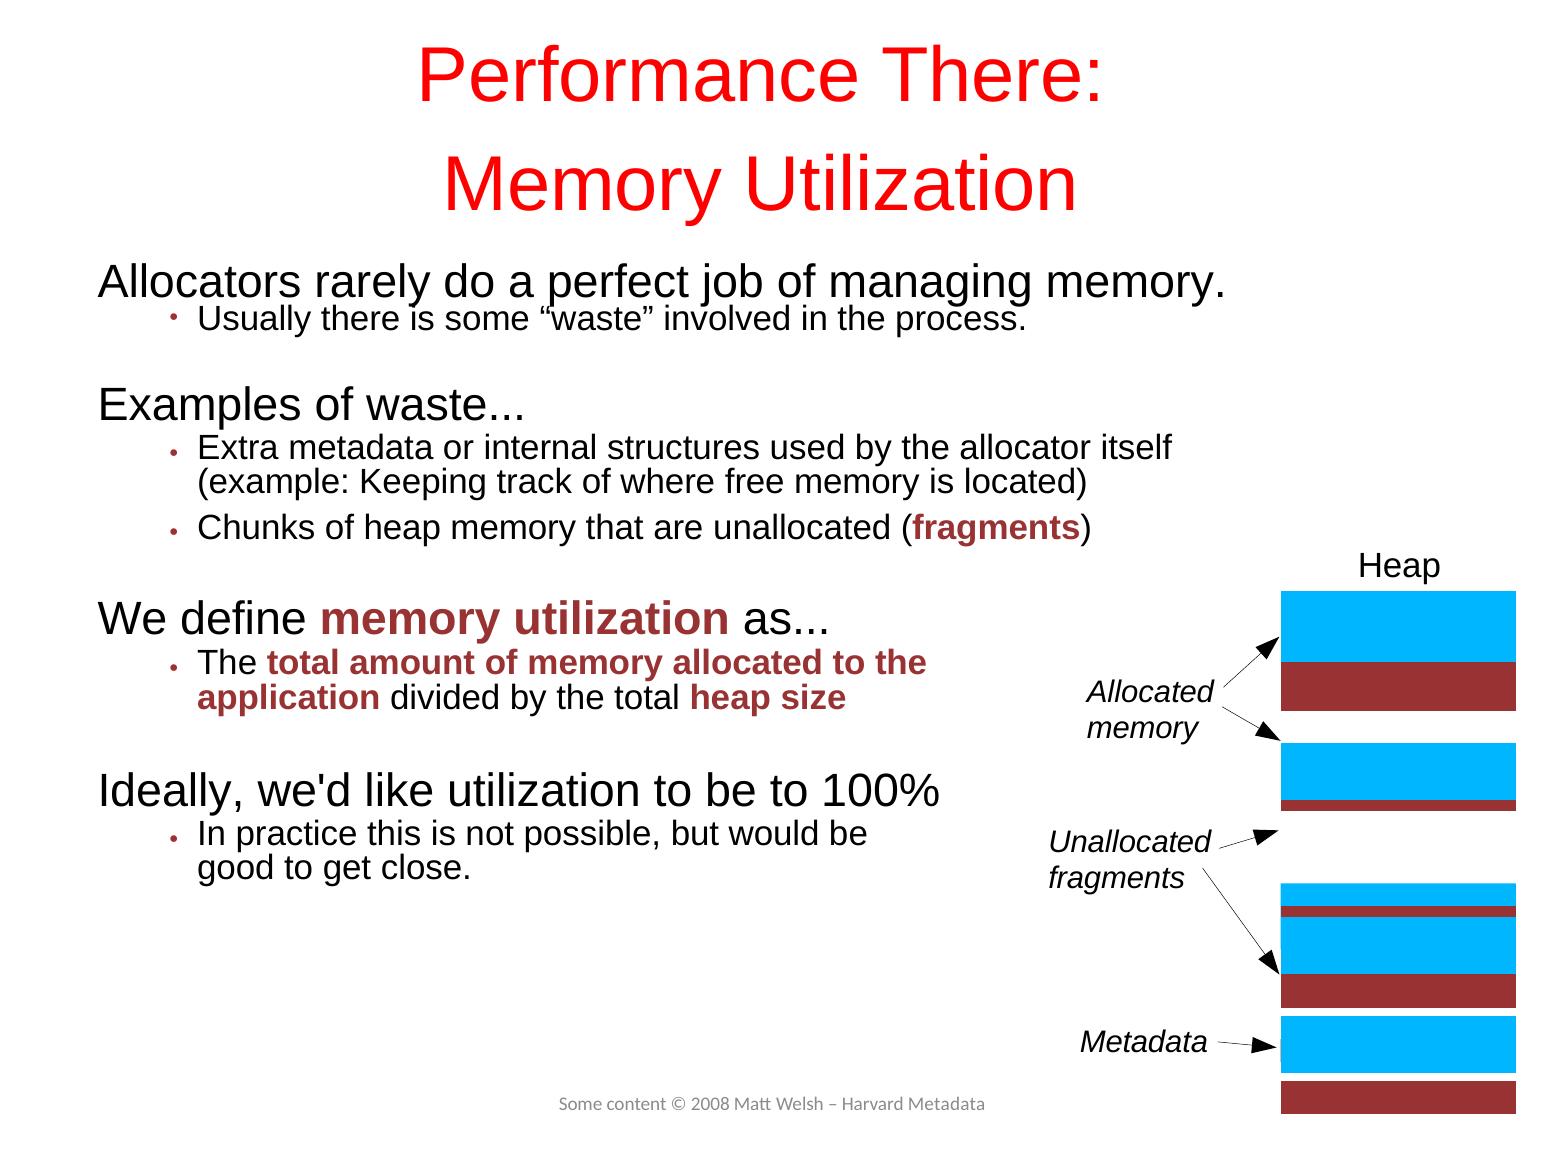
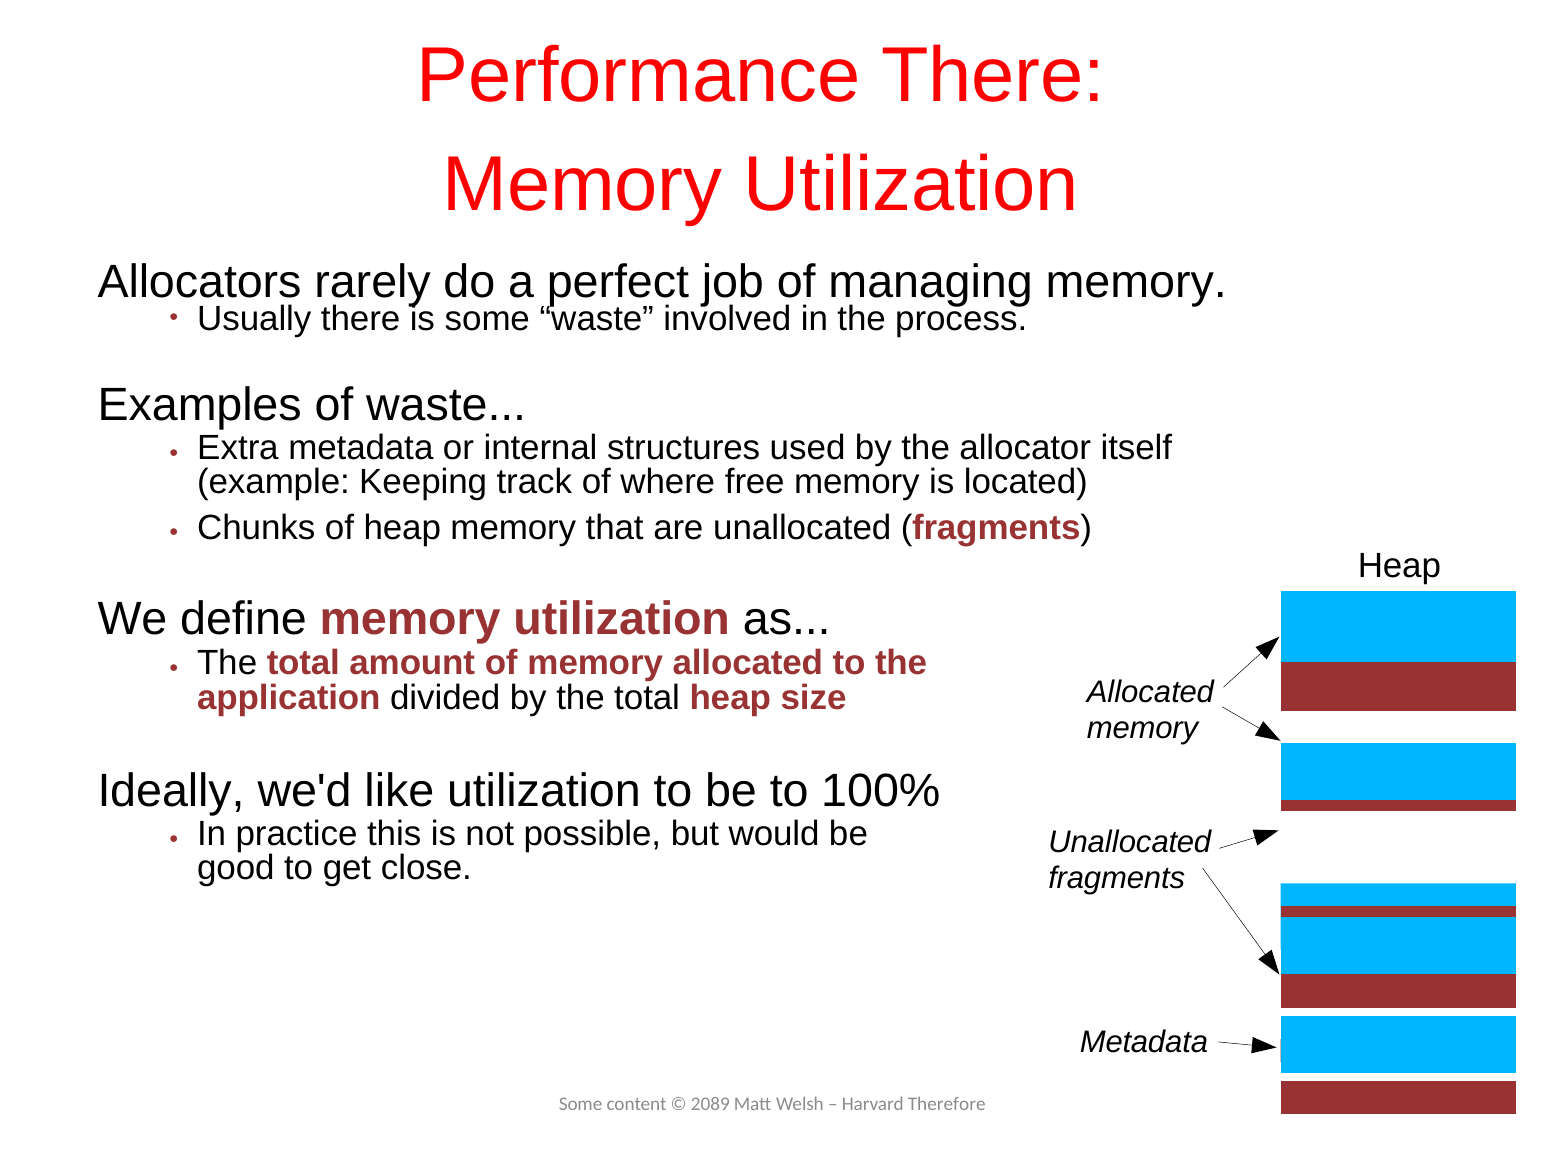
2008: 2008 -> 2089 (710, 1104)
Harvard Metadata: Metadata -> Therefore (947, 1104)
